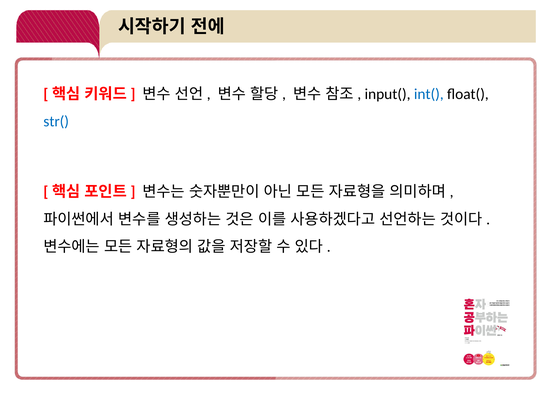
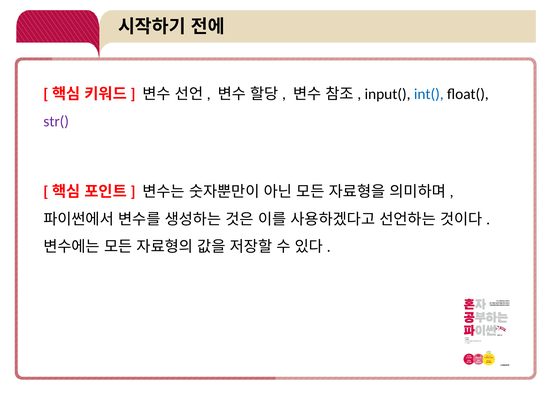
str( colour: blue -> purple (56, 122)
